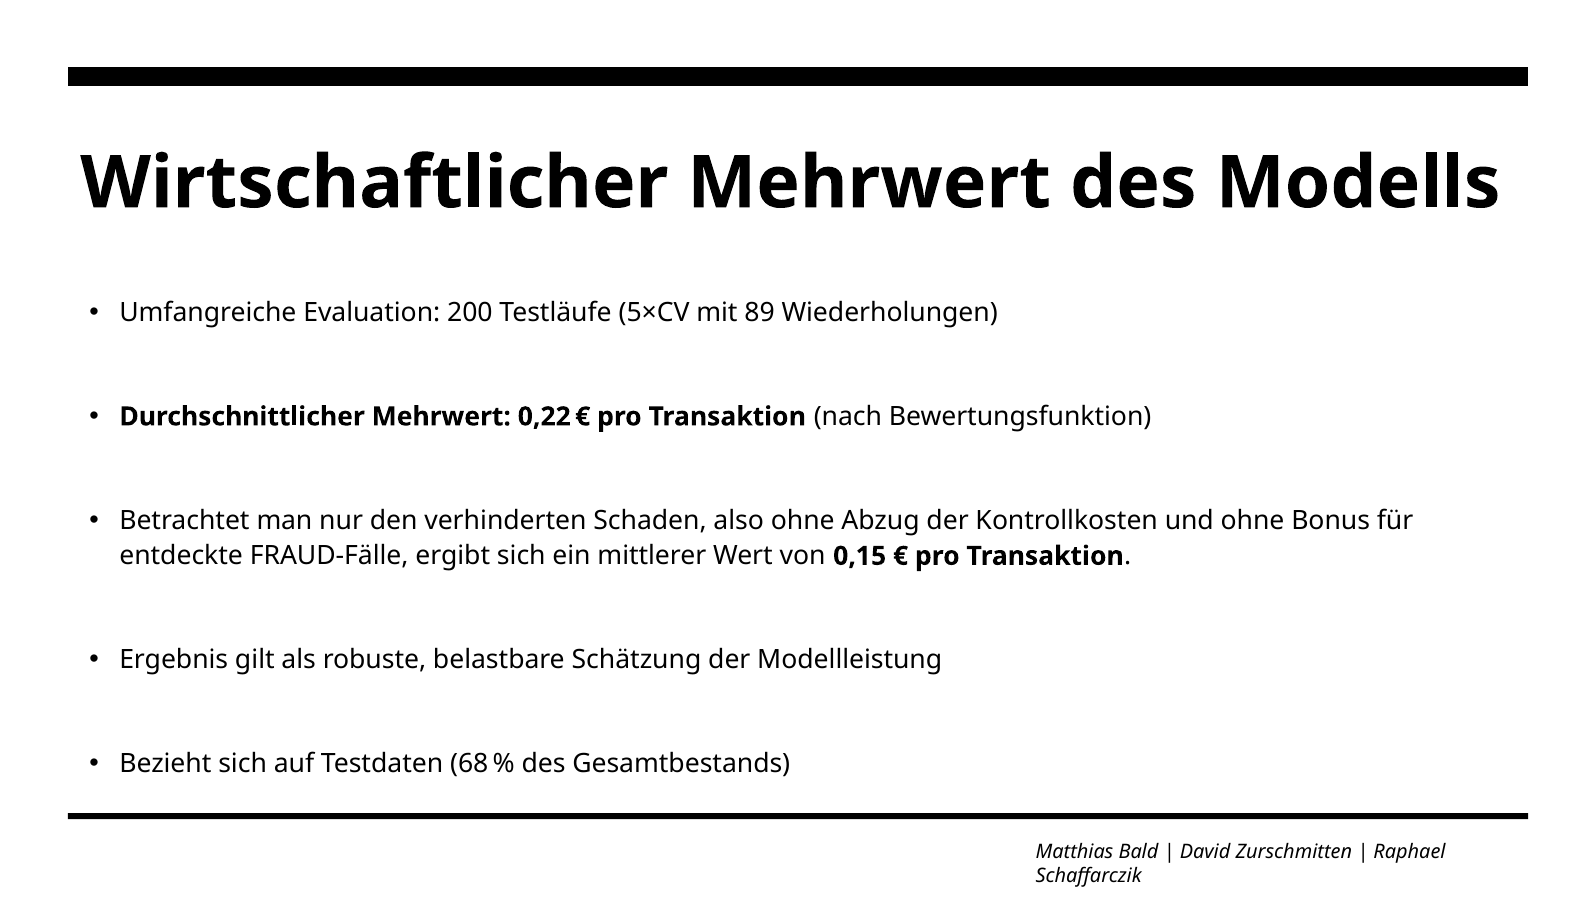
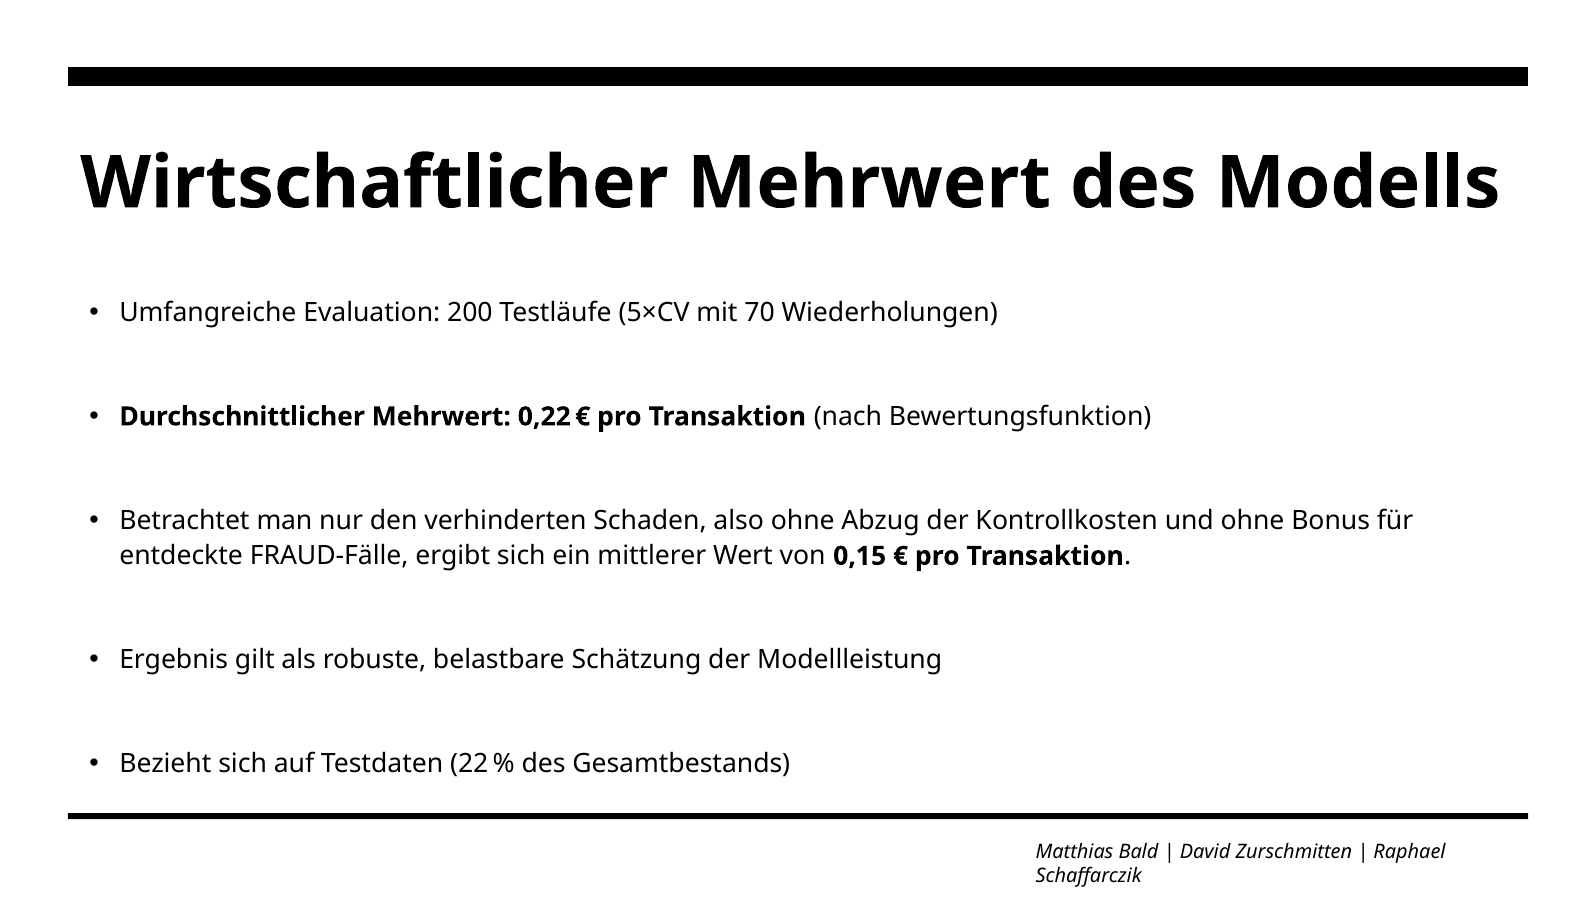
89: 89 -> 70 (760, 313)
68: 68 -> 22 (469, 764)
